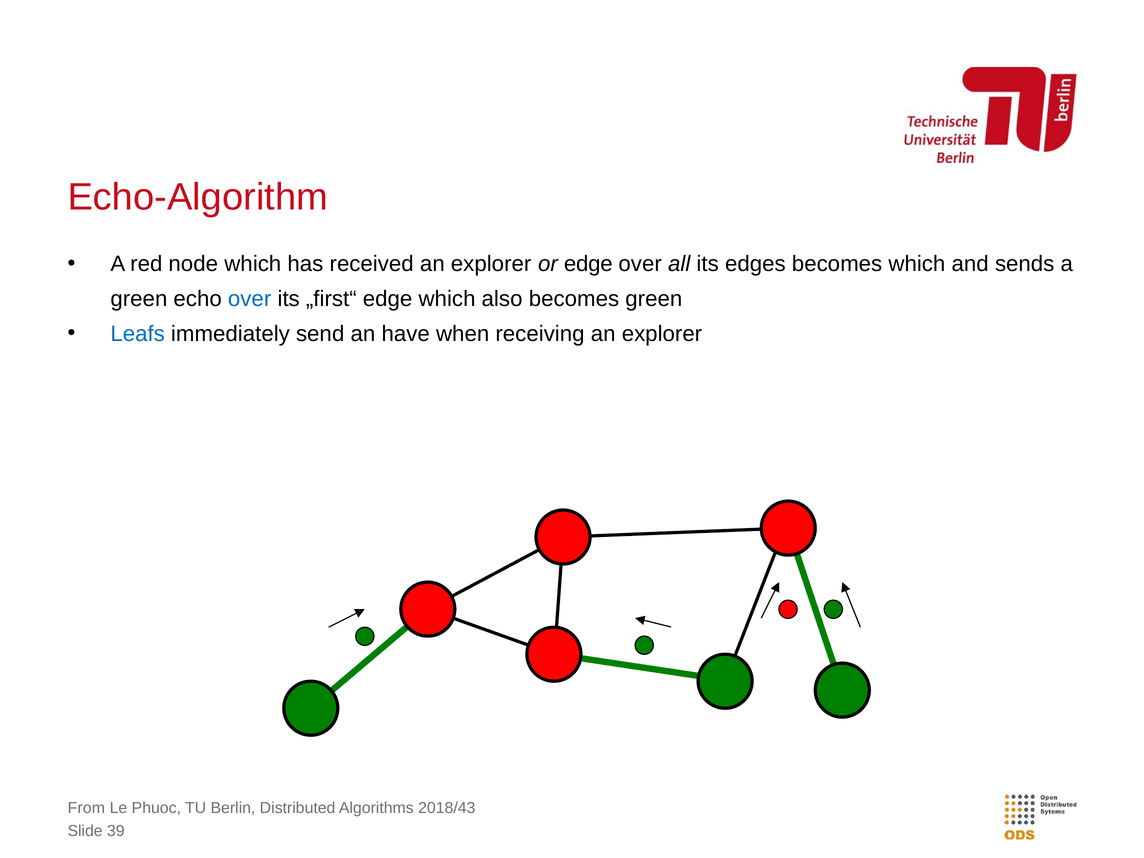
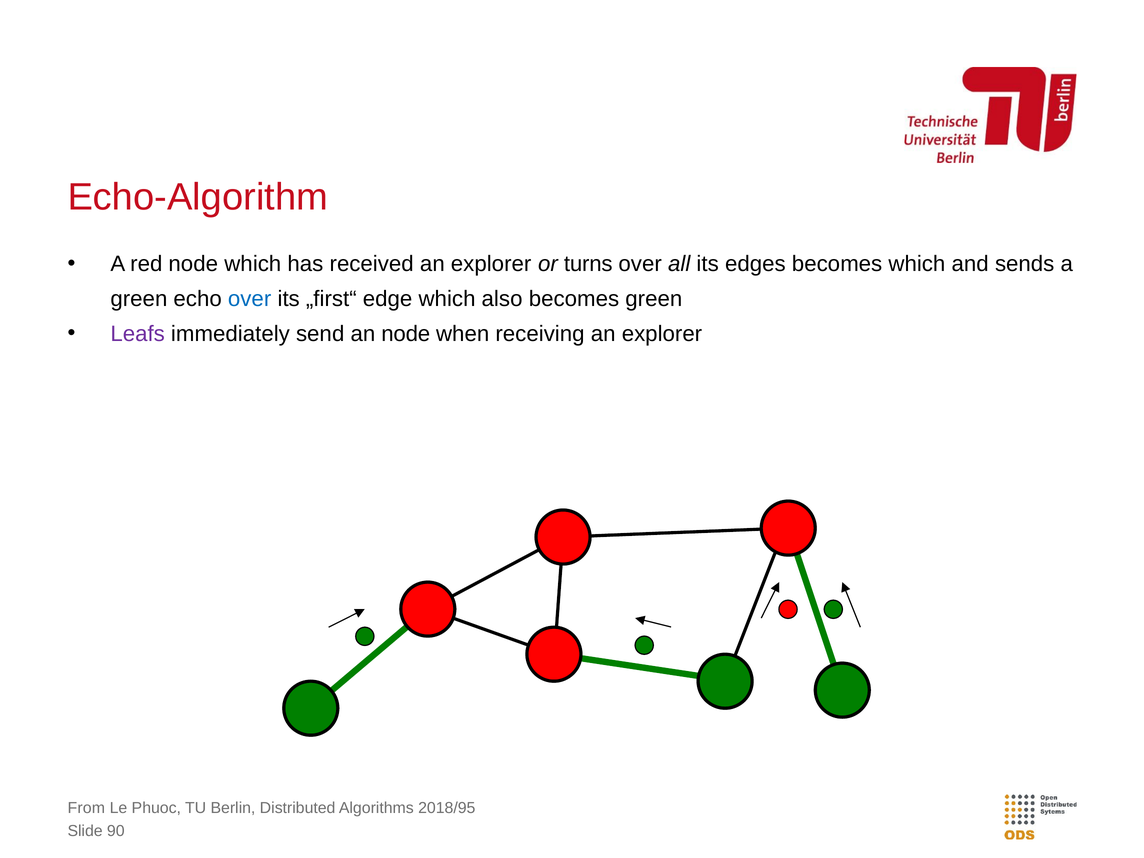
or edge: edge -> turns (588, 264)
Leafs colour: blue -> purple (138, 334)
an have: have -> node (406, 334)
2018/43: 2018/43 -> 2018/95 (447, 808)
39: 39 -> 90 (116, 831)
